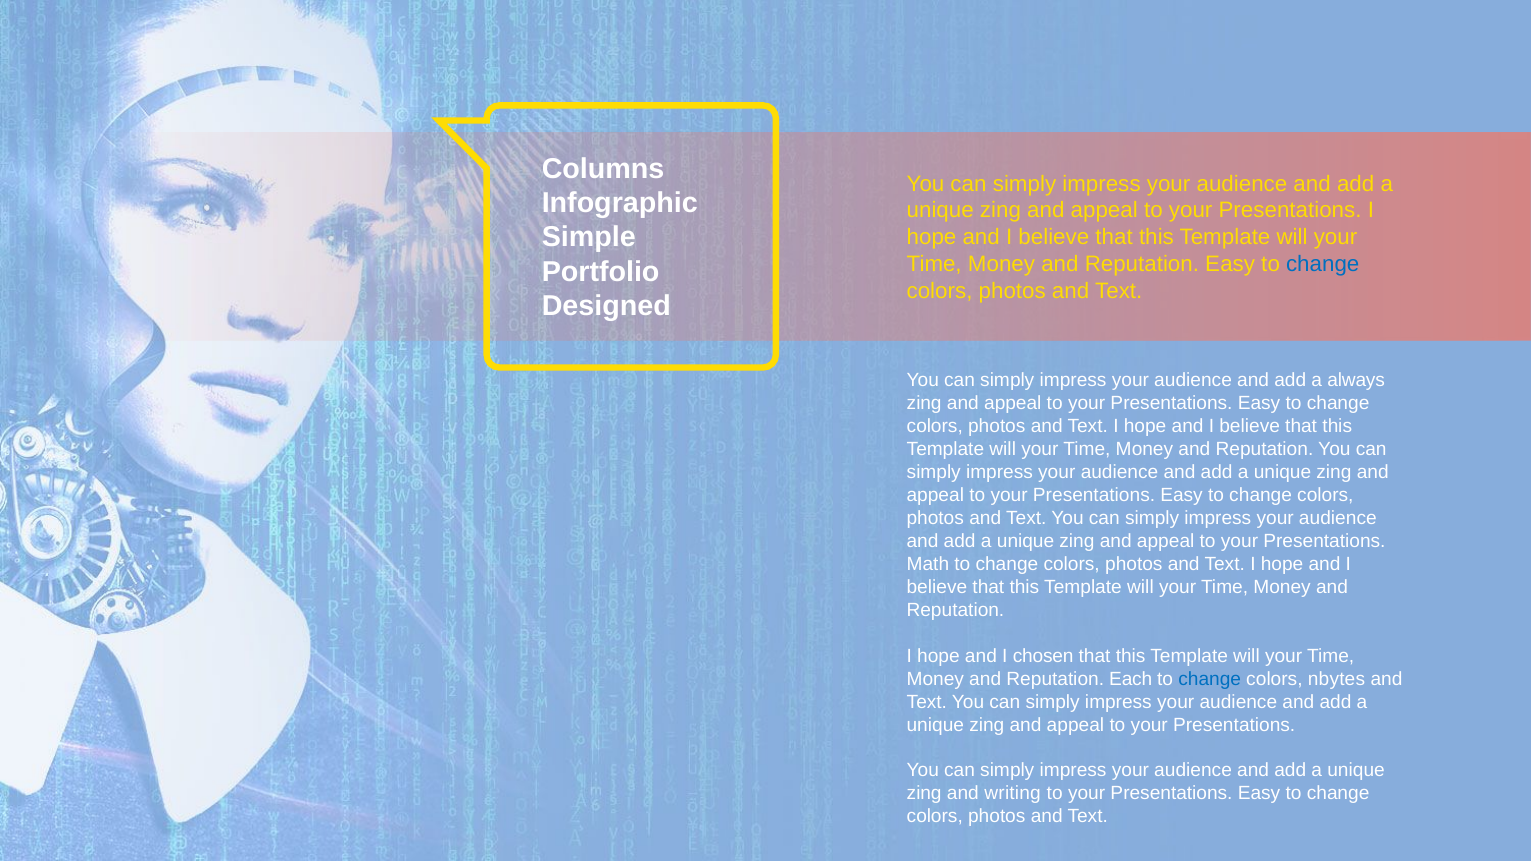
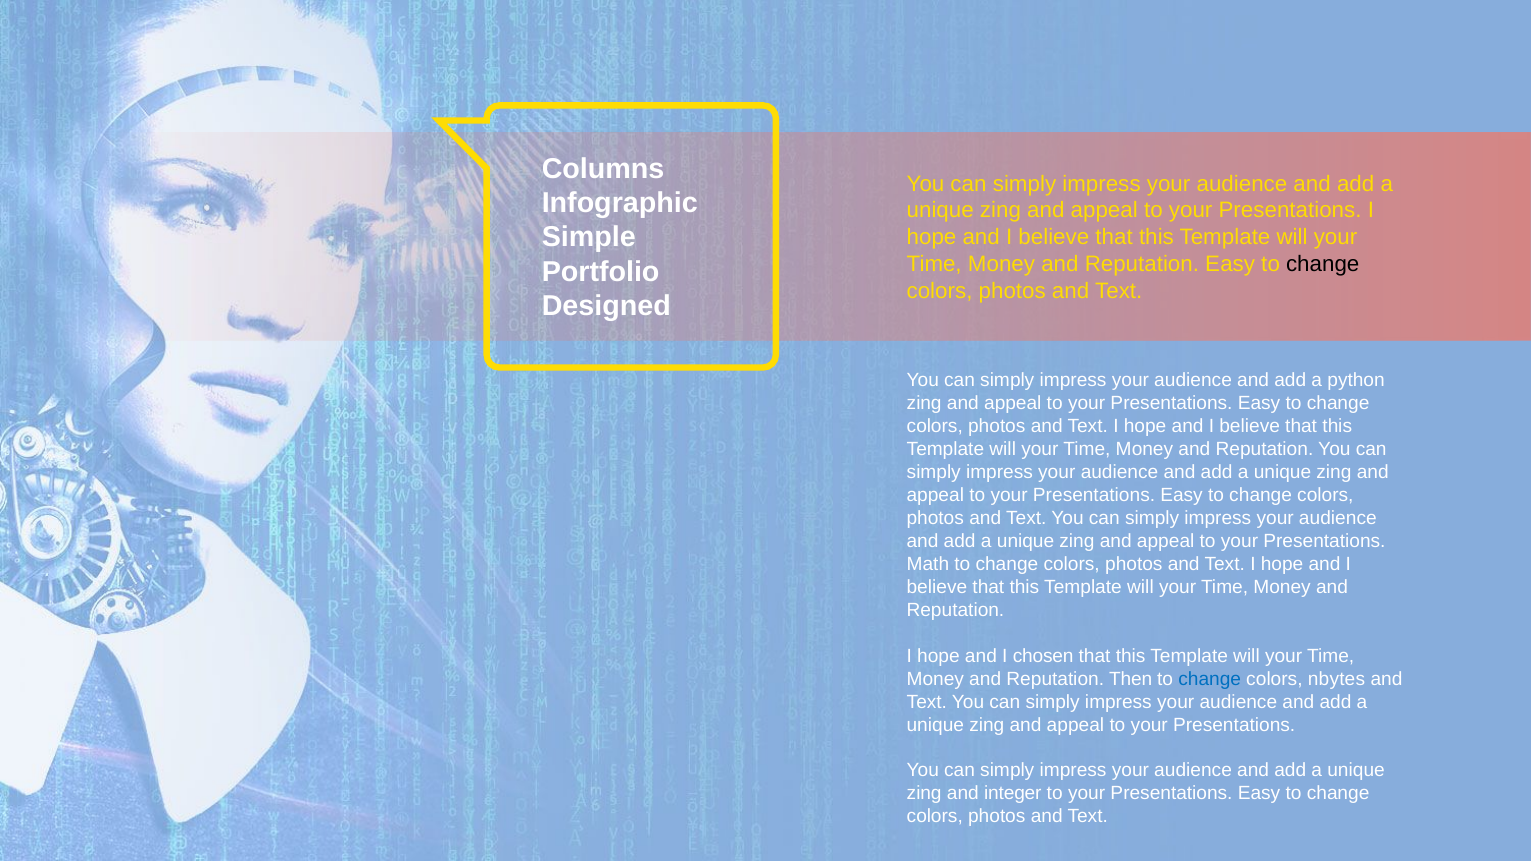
change colour: blue -> black (1323, 264)
always: always -> python (1356, 380)
Each: Each -> Then (1131, 679)
writing: writing -> integer (1013, 794)
